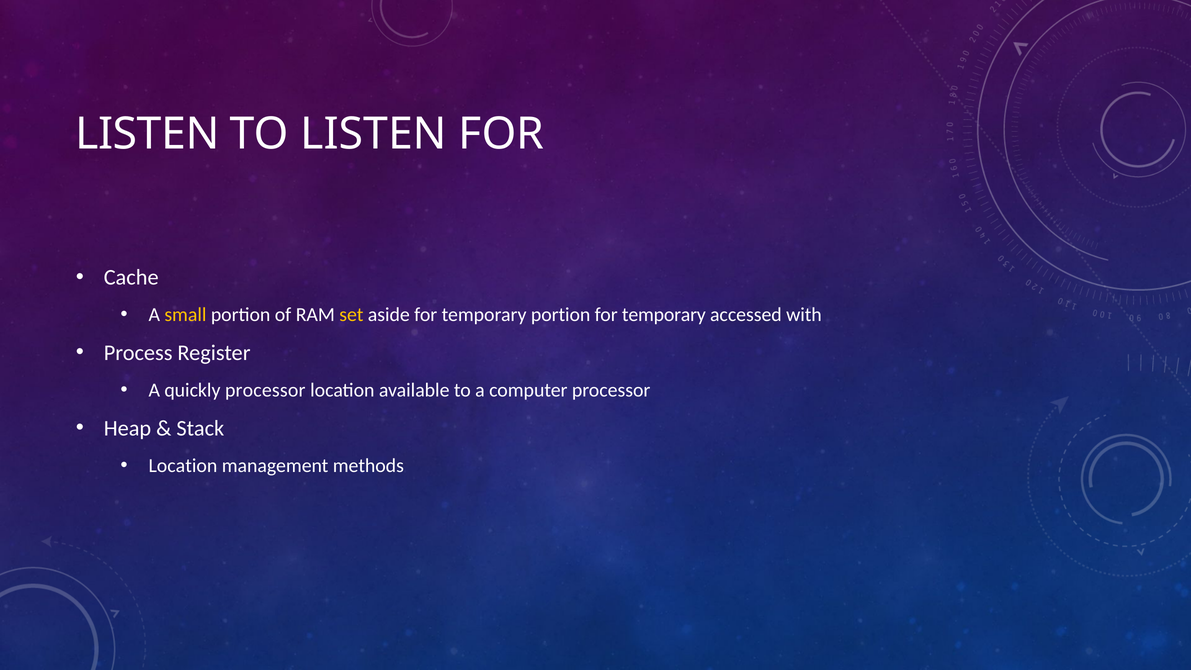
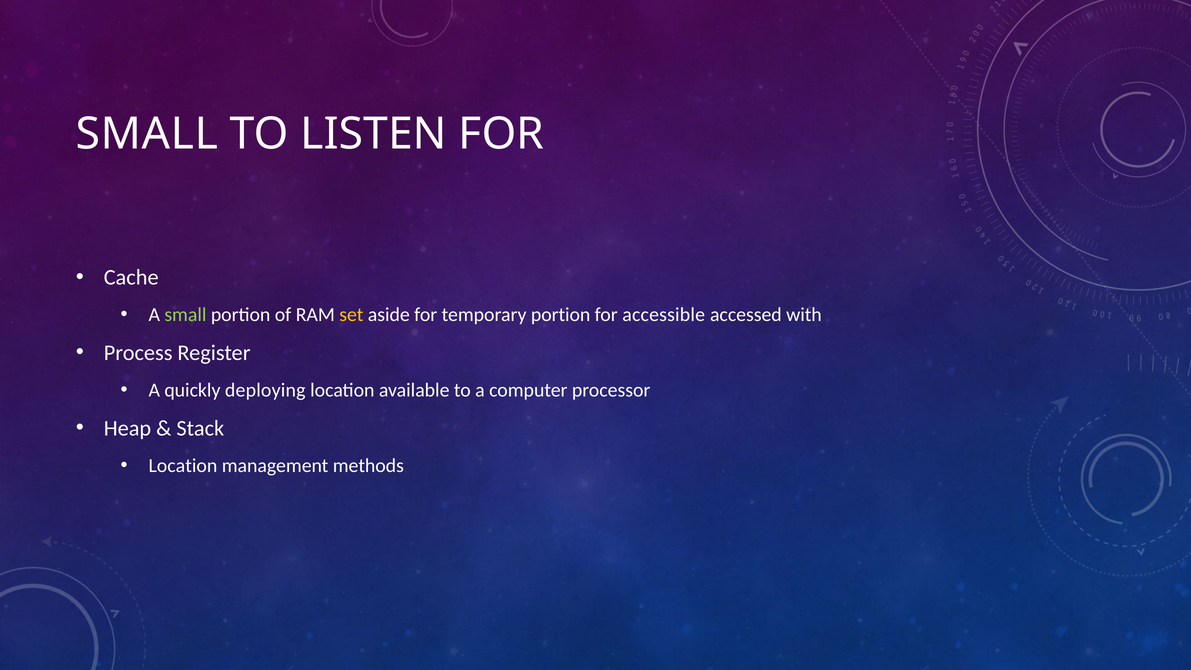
LISTEN: LISTEN -> SMALL (147, 134)
small colour: yellow -> light green (185, 315)
temporary: temporary -> accessible (664, 315)
quickly processor: processor -> deploying (265, 390)
